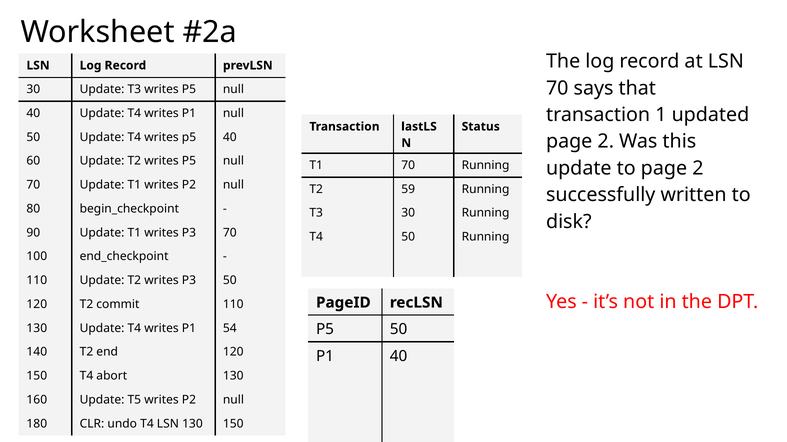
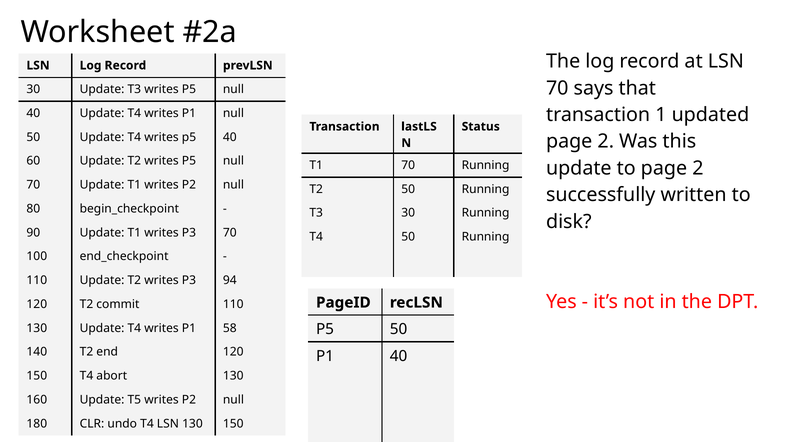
T2 59: 59 -> 50 (408, 189)
P3 50: 50 -> 94 (230, 281)
54: 54 -> 58 (230, 329)
